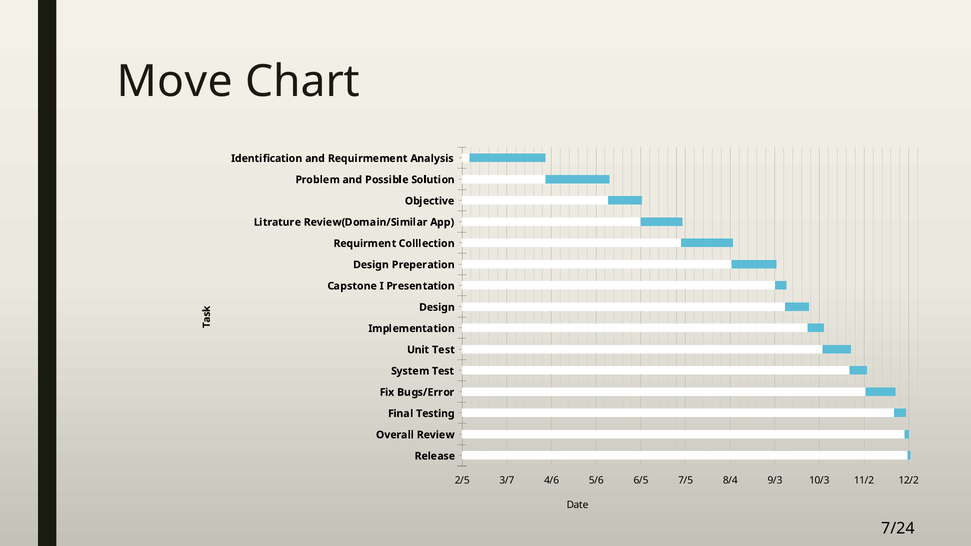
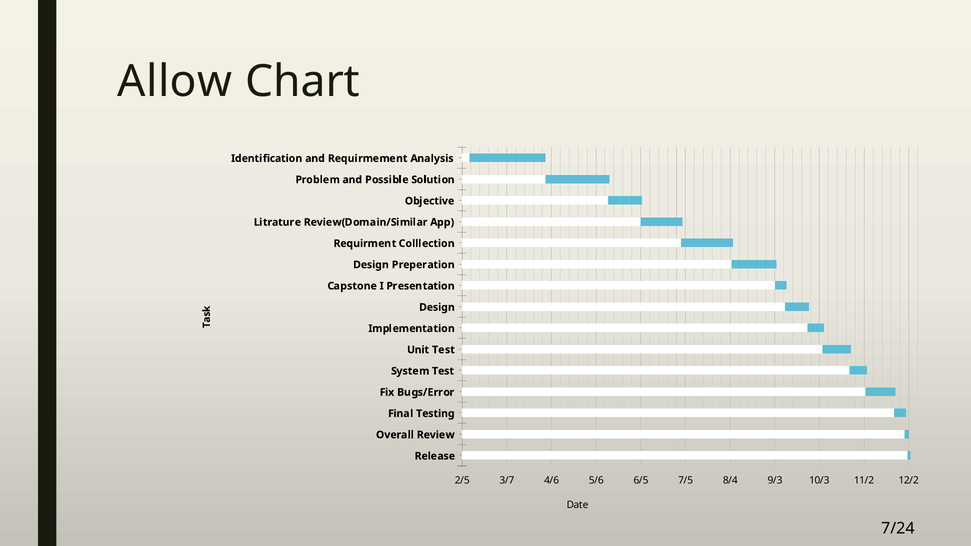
Move: Move -> Allow (175, 82)
